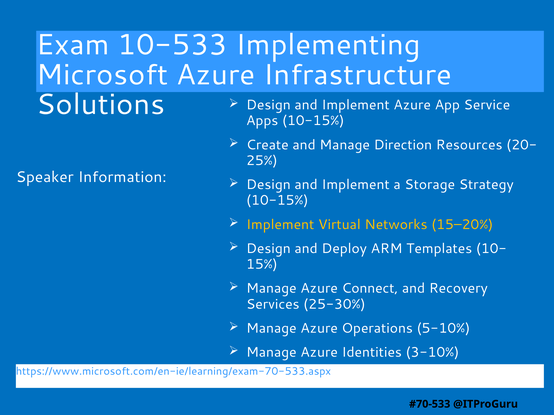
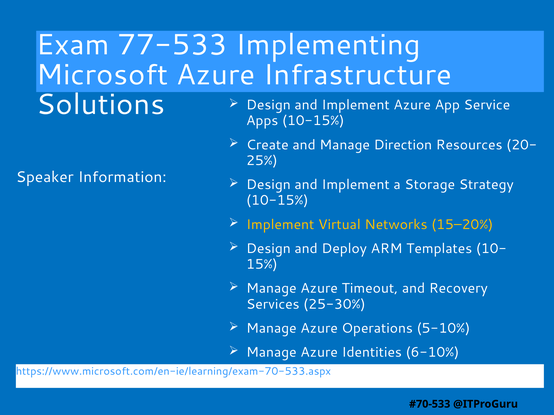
10-533: 10-533 -> 77-533 (172, 45)
Connect: Connect -> Timeout (370, 289)
3-10%: 3-10% -> 6-10% (432, 353)
